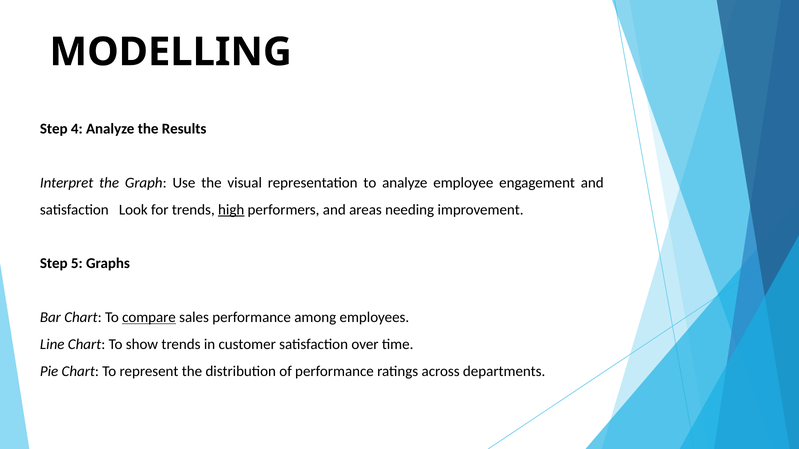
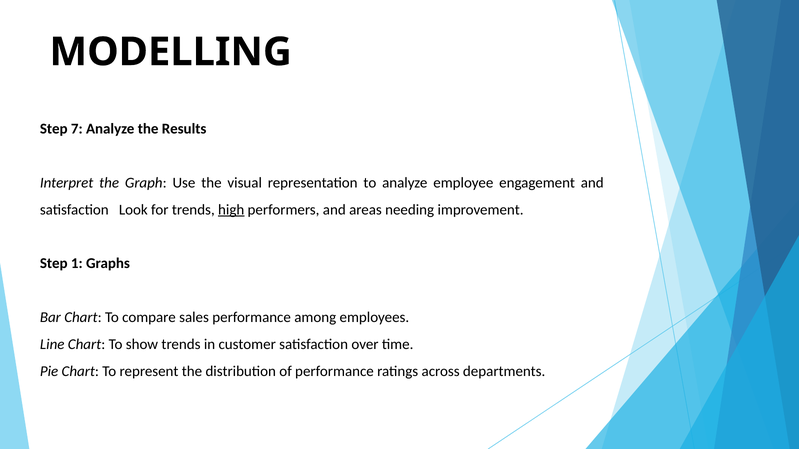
4: 4 -> 7 (77, 129)
5: 5 -> 1 (77, 264)
compare underline: present -> none (149, 318)
